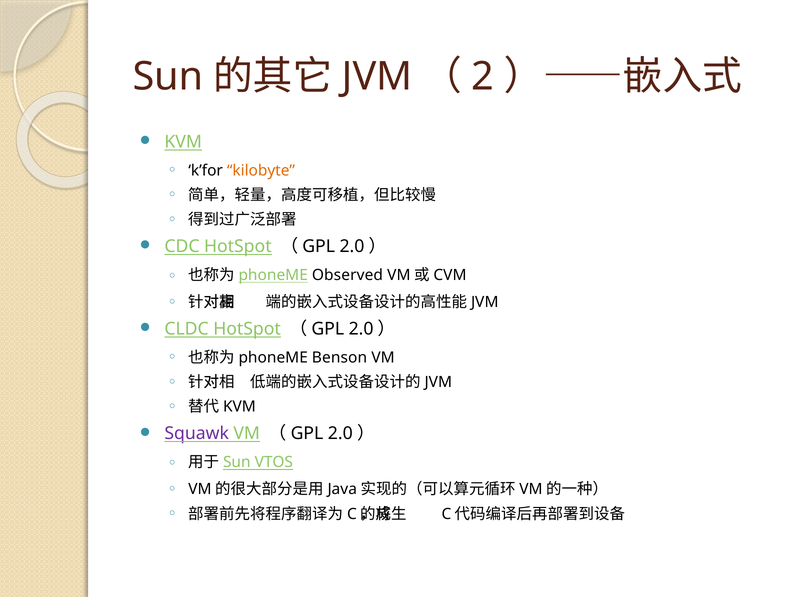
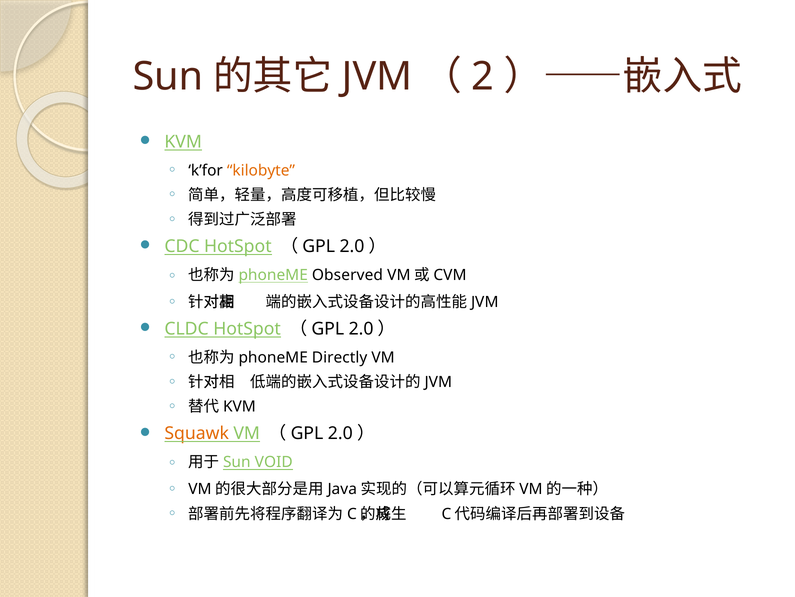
Benson: Benson -> Directly (340, 357)
Squawk colour: purple -> orange (197, 433)
VTOS: VTOS -> VOID (274, 462)
